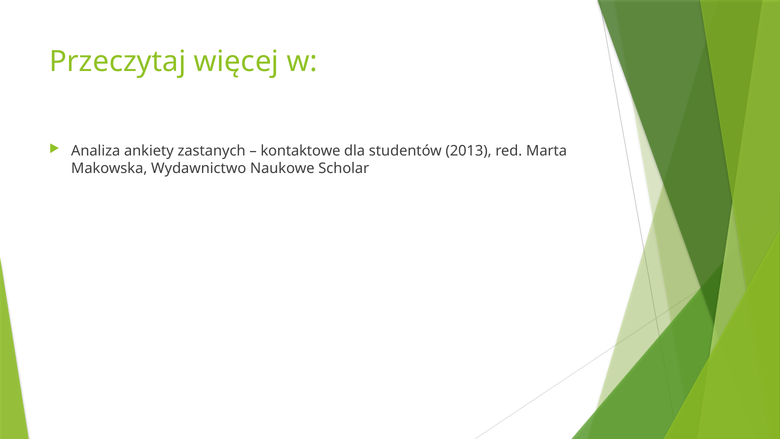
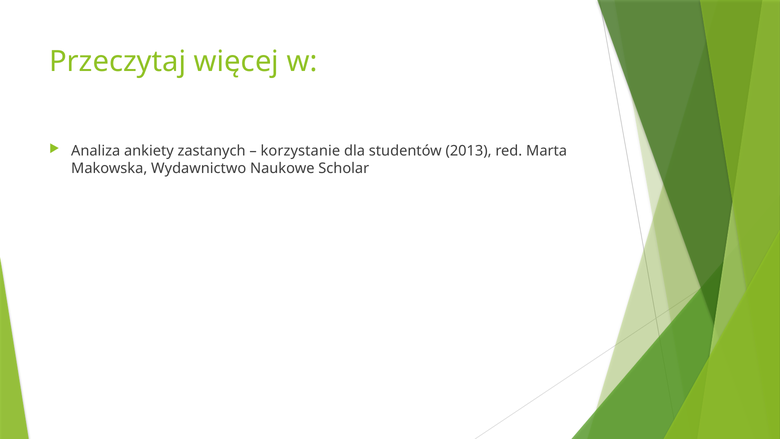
kontaktowe: kontaktowe -> korzystanie (300, 151)
